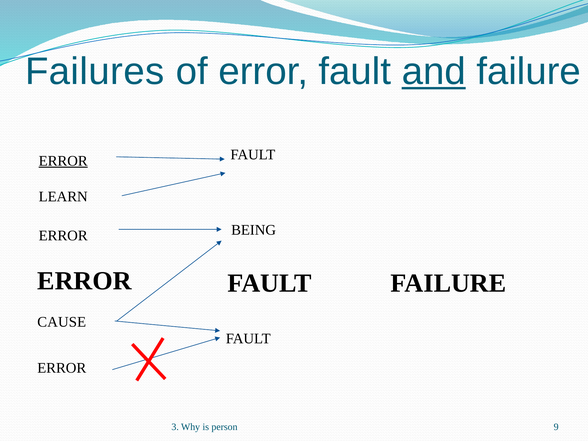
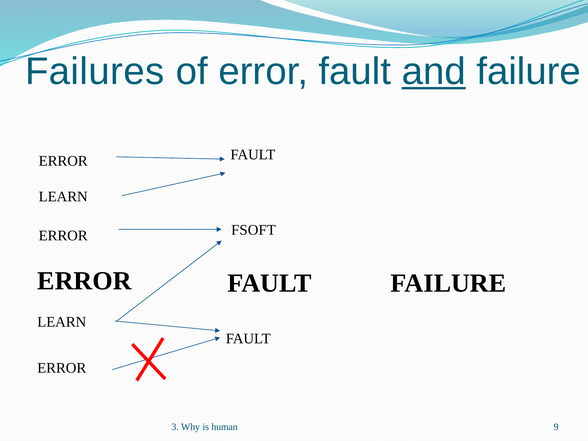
ERROR underline: present -> none (63, 161)
BEING: BEING -> FSOFT (254, 230)
CAUSE: CAUSE -> LEARN (62, 322)
person: person -> human (225, 427)
